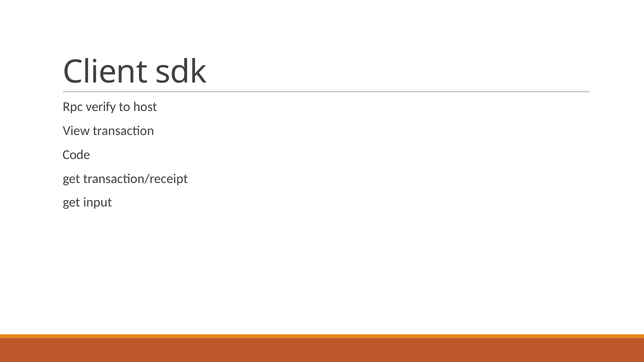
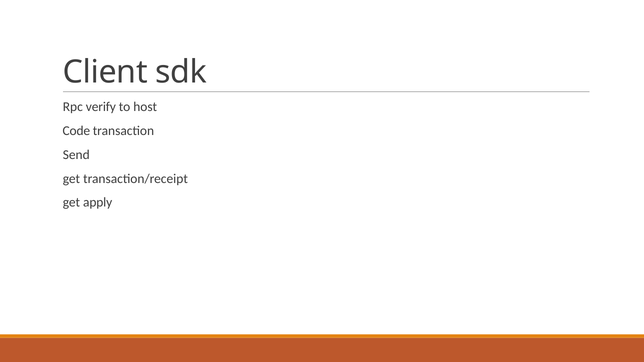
View: View -> Code (76, 131)
Code: Code -> Send (76, 155)
input: input -> apply (98, 203)
